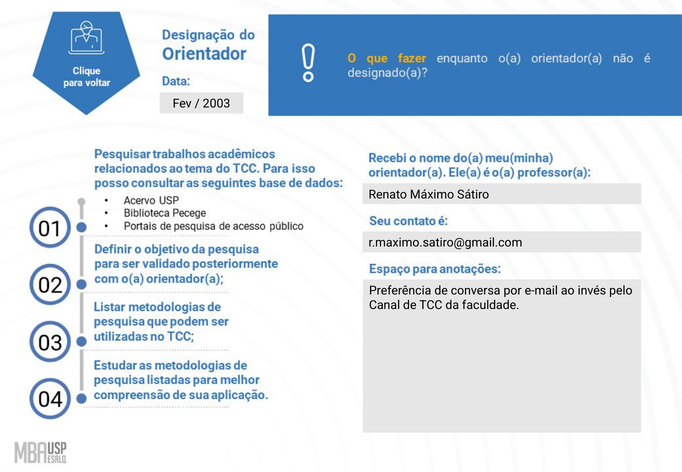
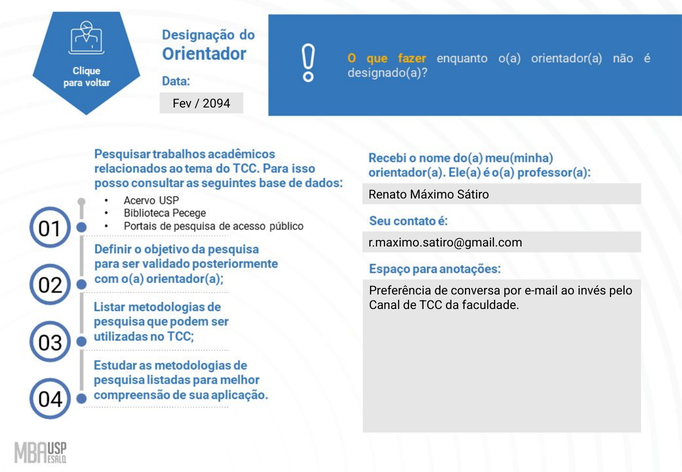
2003: 2003 -> 2094 (217, 104)
